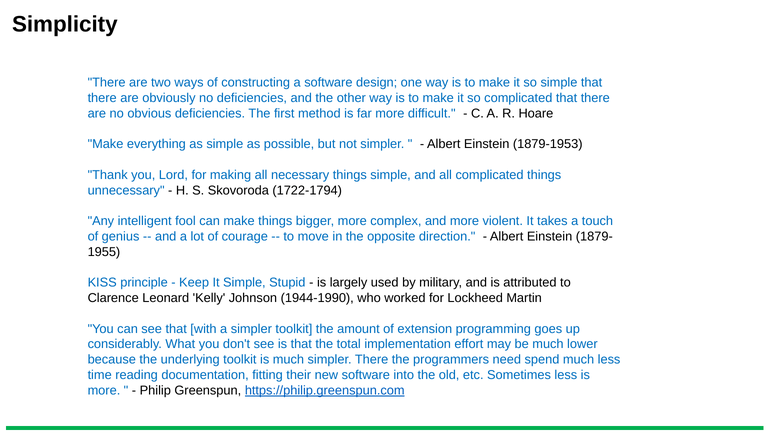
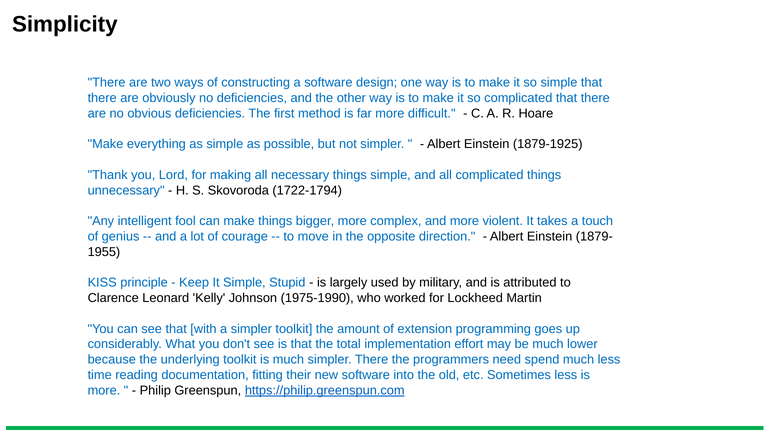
1879-1953: 1879-1953 -> 1879-1925 (548, 144)
1944-1990: 1944-1990 -> 1975-1990 (317, 298)
